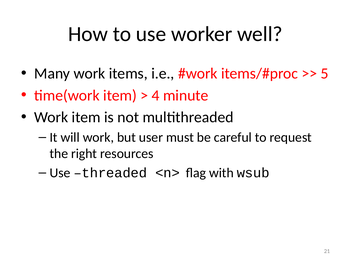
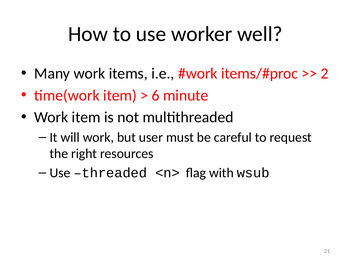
5: 5 -> 2 (325, 74)
4: 4 -> 6 (156, 95)
